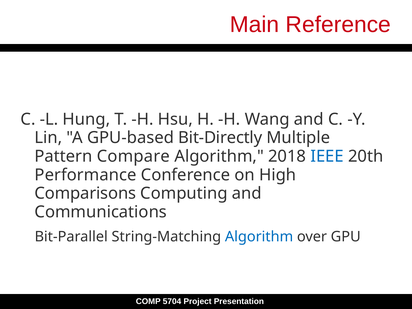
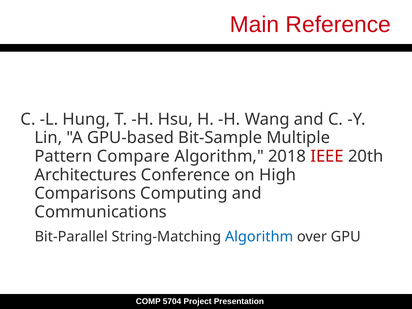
Bit-Directly: Bit-Directly -> Bit-Sample (220, 138)
IEEE colour: blue -> red (327, 156)
Performance: Performance -> Architectures (86, 175)
